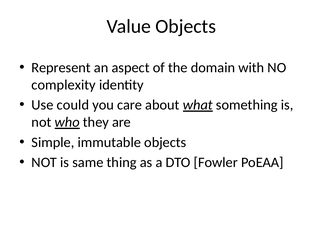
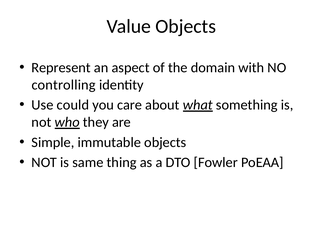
complexity: complexity -> controlling (64, 85)
